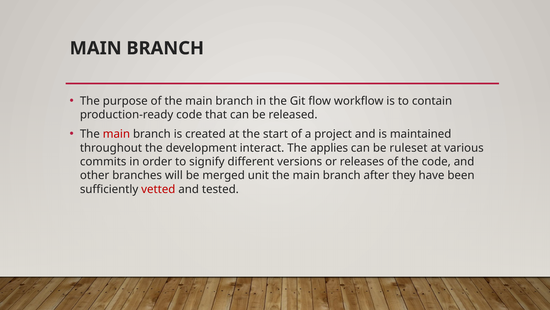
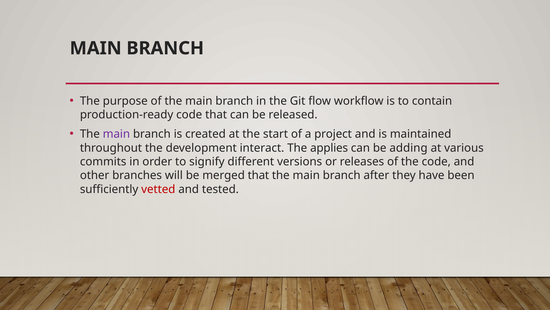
main colour: red -> purple (116, 134)
ruleset: ruleset -> adding (409, 148)
merged unit: unit -> that (258, 175)
